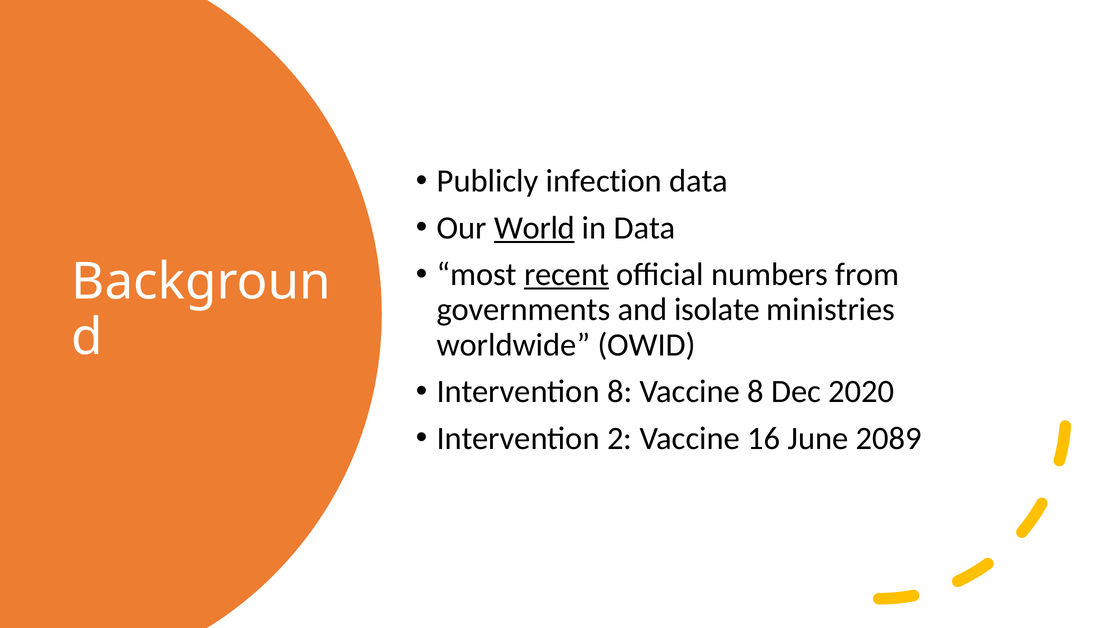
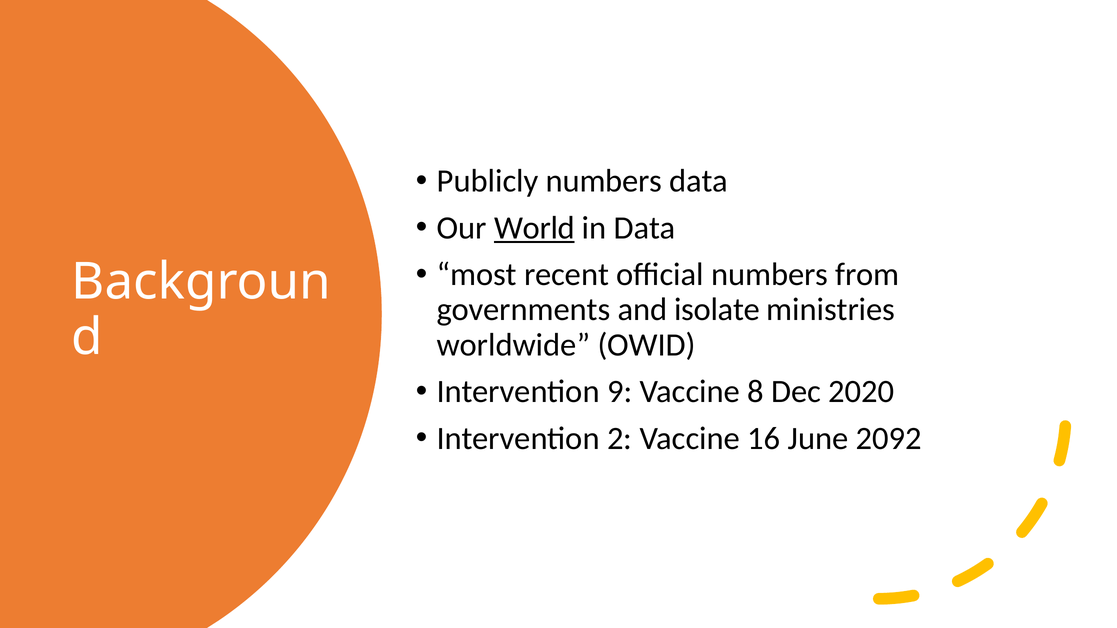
Publicly infection: infection -> numbers (604, 181)
recent underline: present -> none (566, 275)
Intervention 8: 8 -> 9 (620, 392)
2089: 2089 -> 2092 (889, 438)
